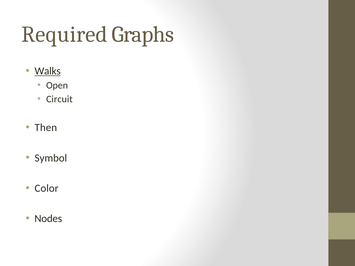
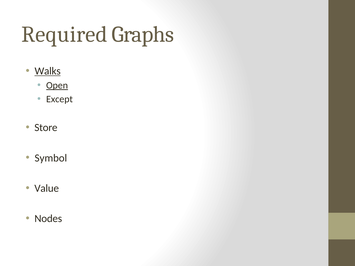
Open underline: none -> present (57, 85)
Circuit: Circuit -> Except (59, 99)
Then: Then -> Store (46, 128)
Color: Color -> Value (47, 188)
